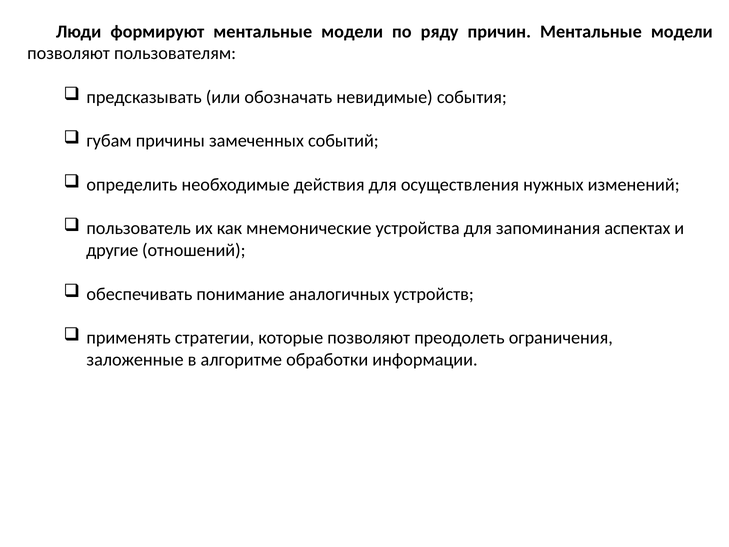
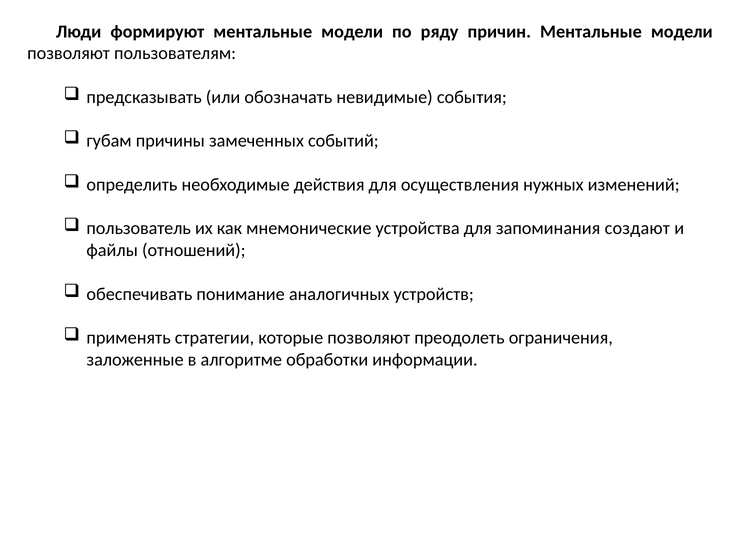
аспектах: аспектах -> создают (637, 228)
другие: другие -> файлы (112, 250)
